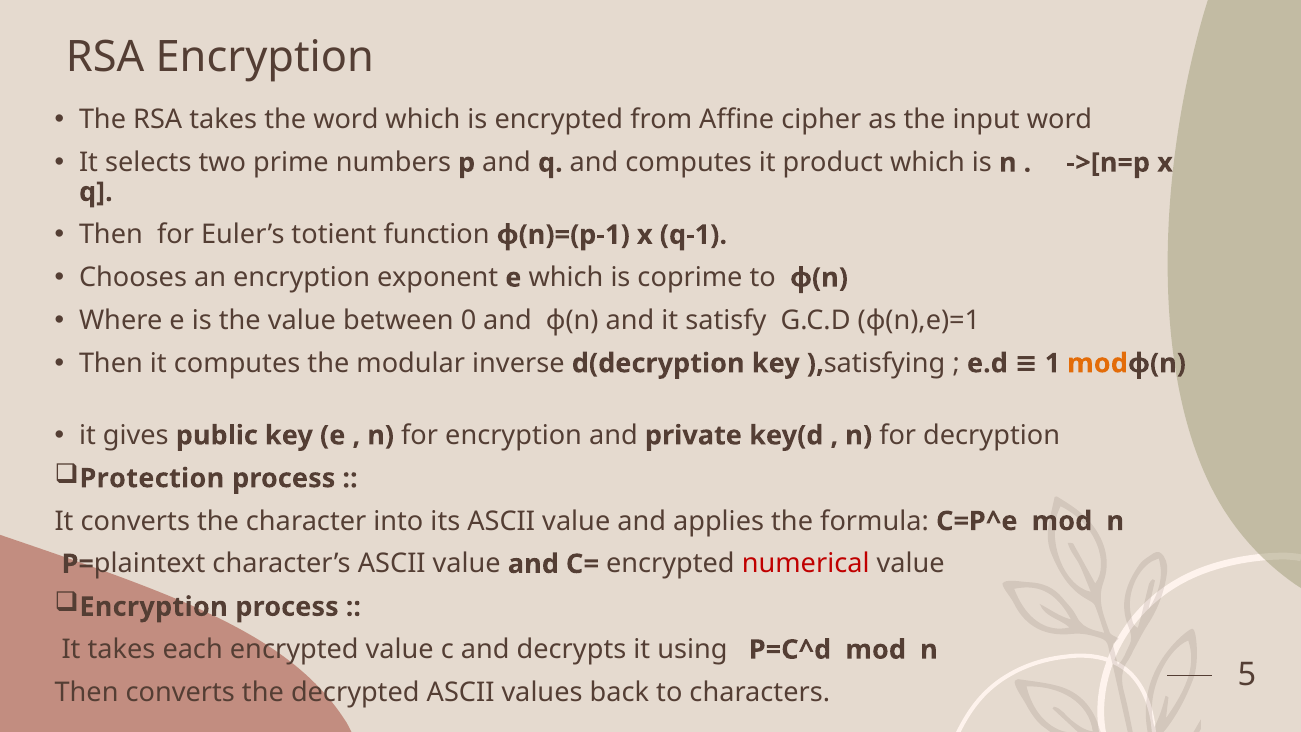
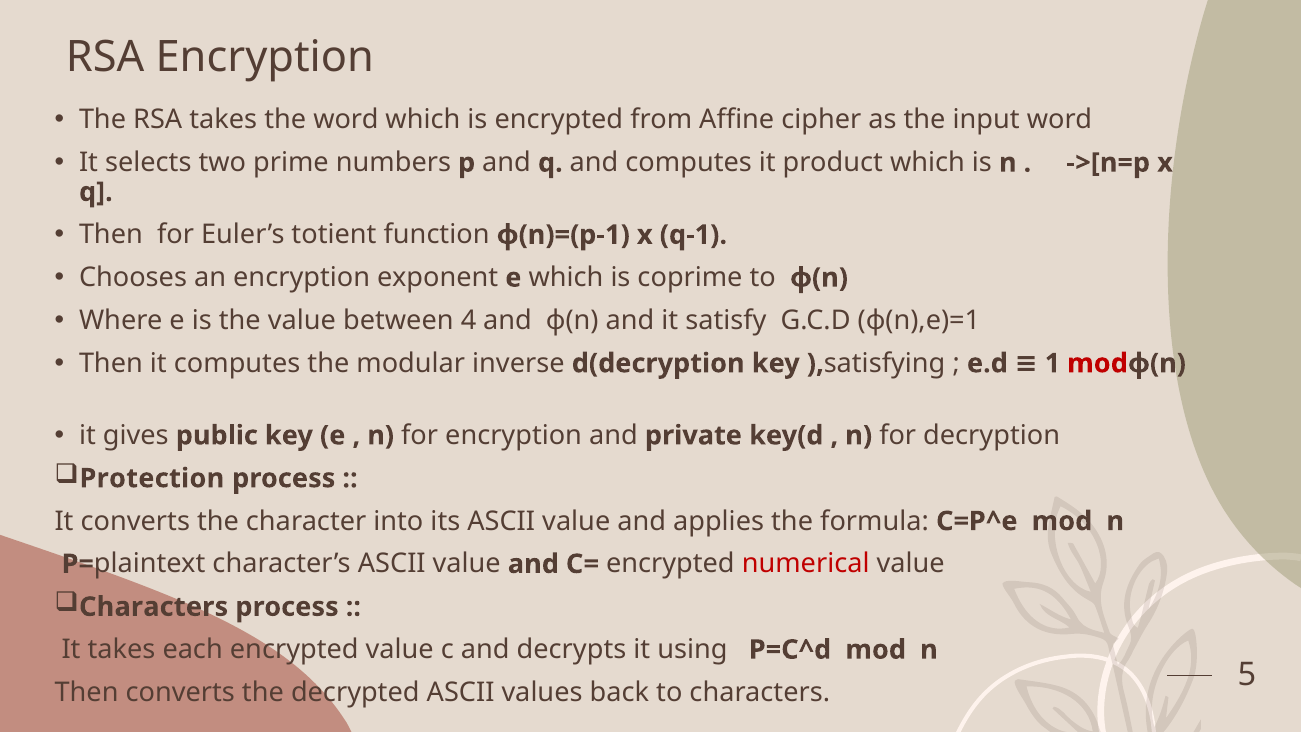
0: 0 -> 4 (469, 320)
mod colour: orange -> red (1098, 363)
Encryption: Encryption -> Characters (154, 607)
